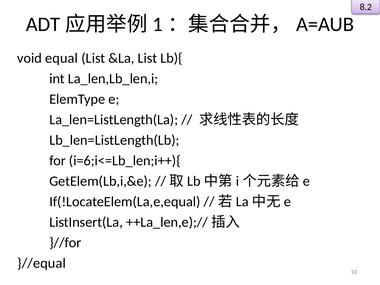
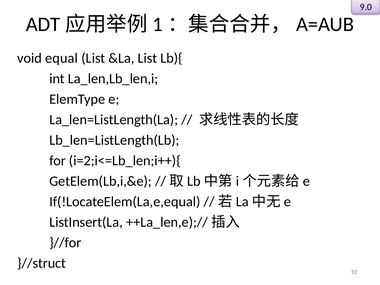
8.2: 8.2 -> 9.0 (366, 7)
i=6;i<=Lb_len;i++){: i=6;i<=Lb_len;i++){ -> i=2;i<=Lb_len;i++){ (125, 161)
}//equal: }//equal -> }//struct (42, 263)
